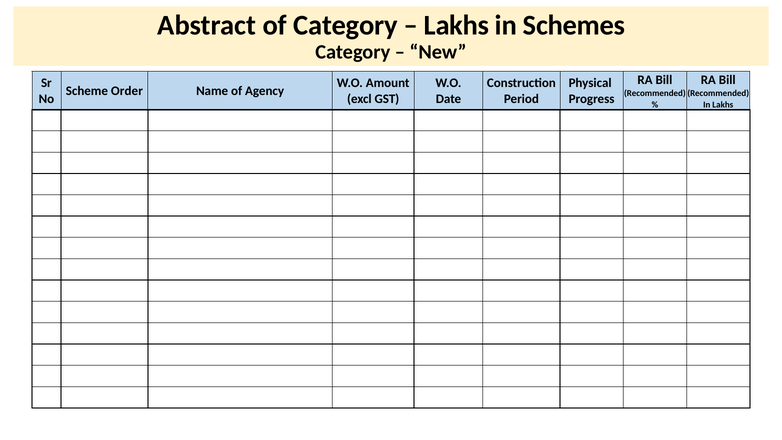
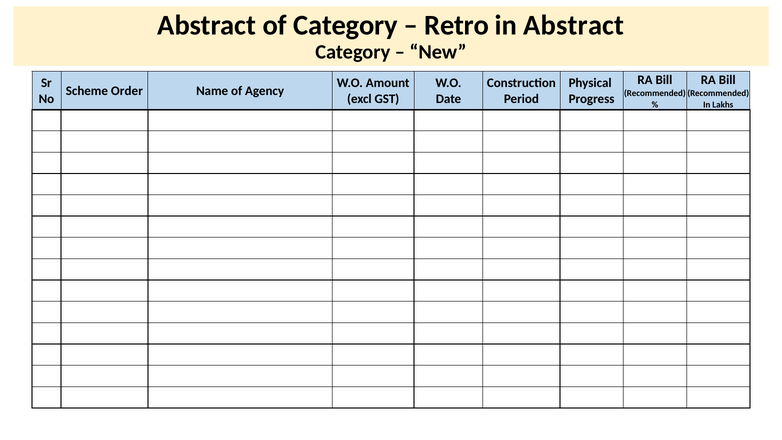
Lakhs: Lakhs -> Retro (457, 25)
in Schemes: Schemes -> Abstract (574, 25)
